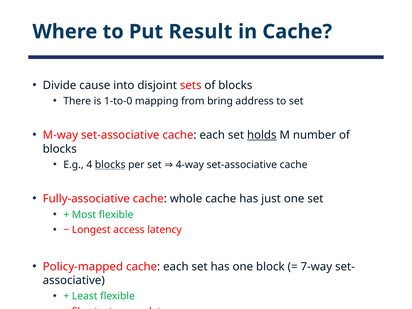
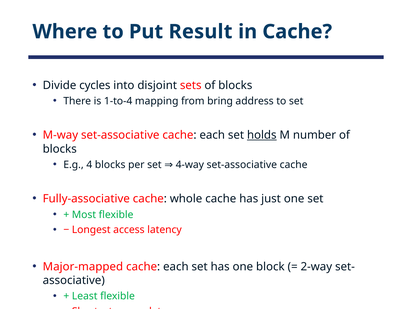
cause: cause -> cycles (95, 85)
1-to-0: 1-to-0 -> 1-to-4 (118, 101)
blocks underline: present -> none (110, 165)
Policy-mapped: Policy-mapped -> Major-mapped (83, 267)
7-way: 7-way -> 2-way (316, 267)
